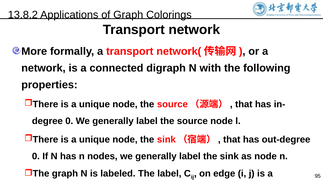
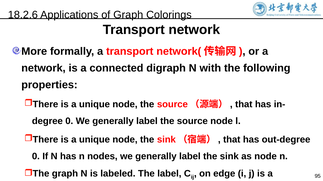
13.8.2: 13.8.2 -> 18.2.6 (23, 15)
